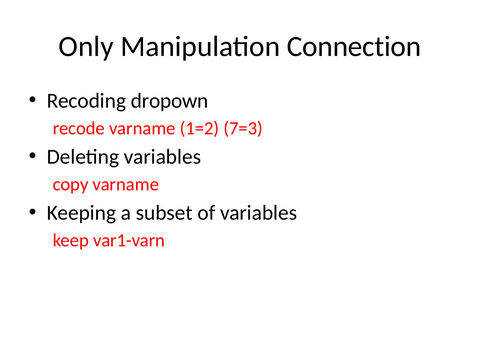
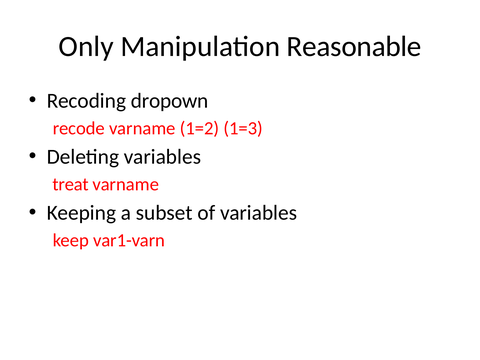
Connection: Connection -> Reasonable (354, 46)
7=3: 7=3 -> 1=3 (243, 128)
copy: copy -> treat (71, 184)
